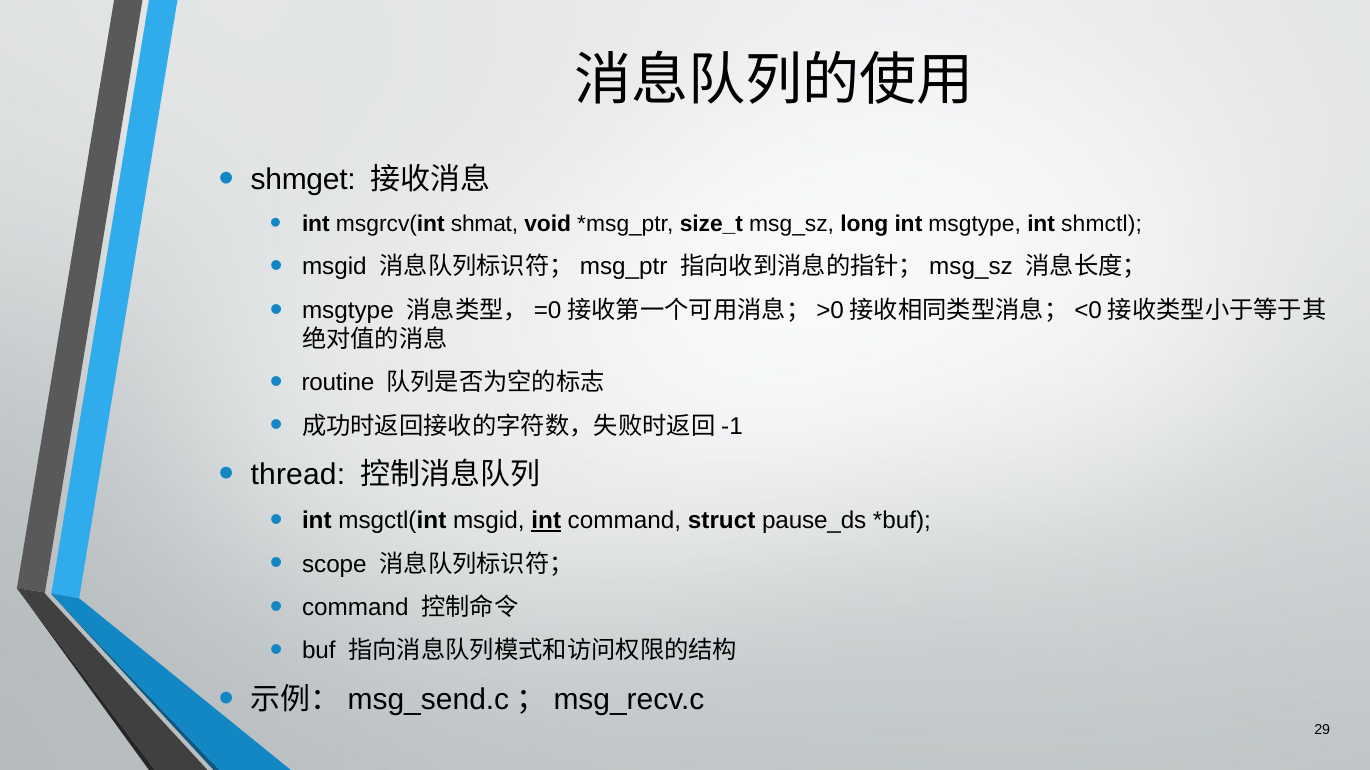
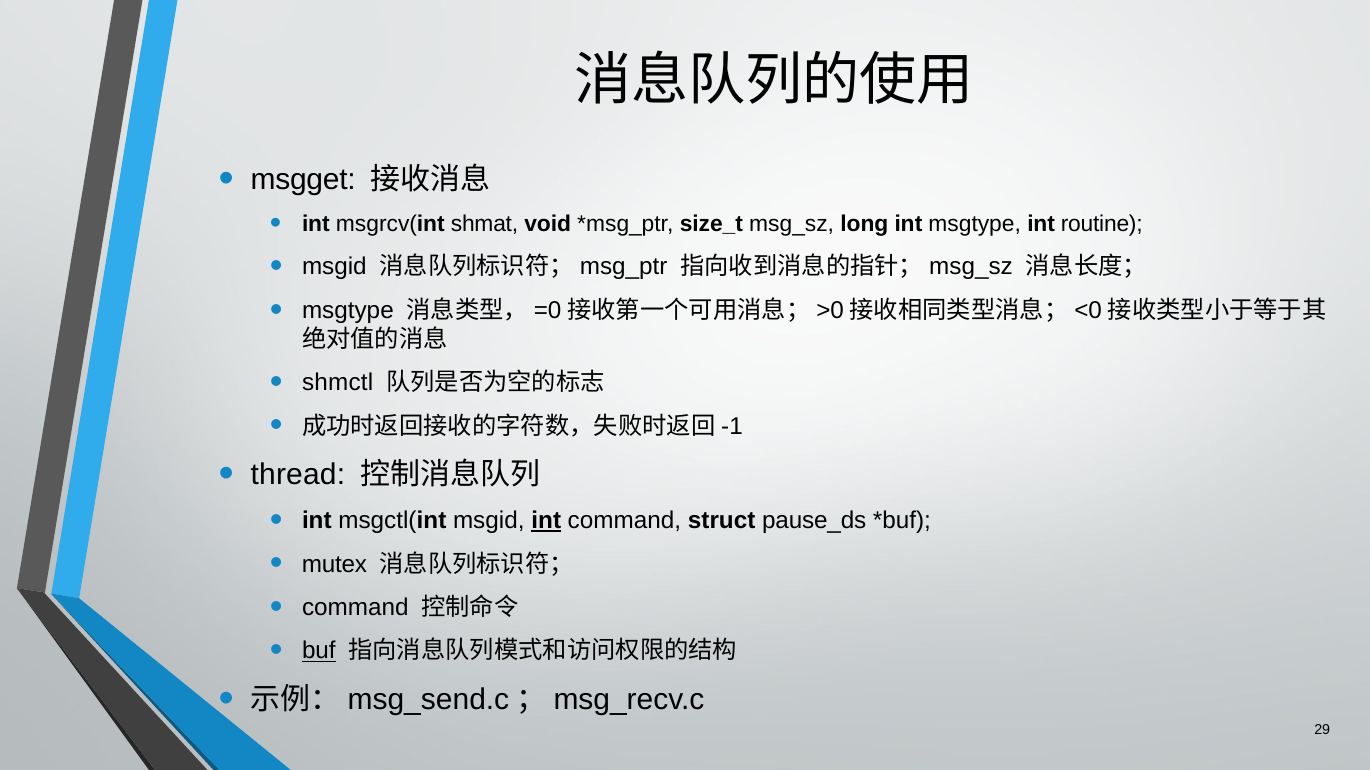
shmget: shmget -> msgget (303, 180)
shmctl: shmctl -> routine (1102, 224)
routine: routine -> shmctl (338, 383)
scope: scope -> mutex (334, 565)
buf underline: none -> present (319, 651)
